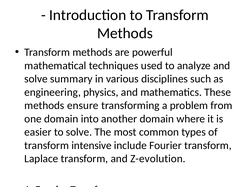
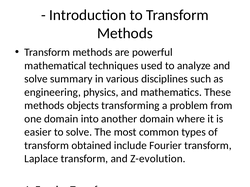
ensure: ensure -> objects (83, 106)
intensive: intensive -> obtained (91, 146)
